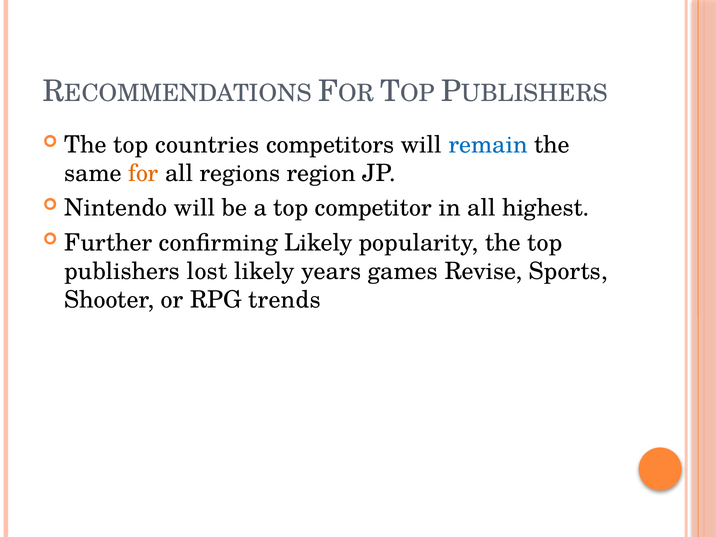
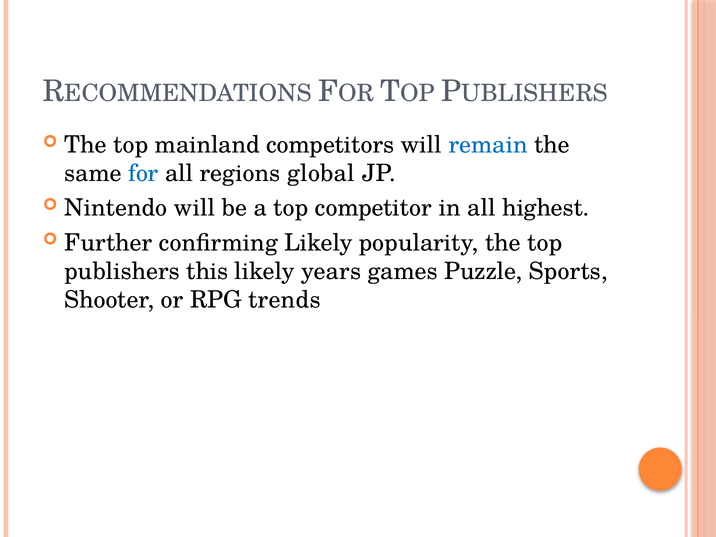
countries: countries -> mainland (207, 145)
for colour: orange -> blue (143, 173)
region: region -> global (321, 173)
lost: lost -> this (207, 271)
Revise: Revise -> Puzzle (484, 271)
